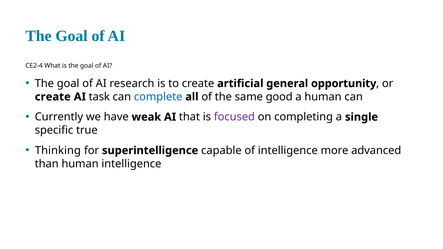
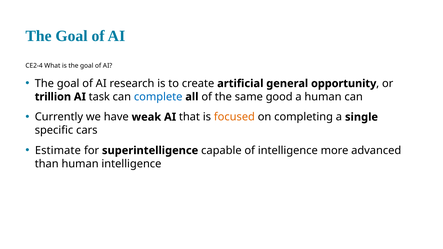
create: create -> trillion (53, 97)
focused colour: purple -> orange (234, 117)
true: true -> cars (87, 130)
Thinking: Thinking -> Estimate (58, 151)
